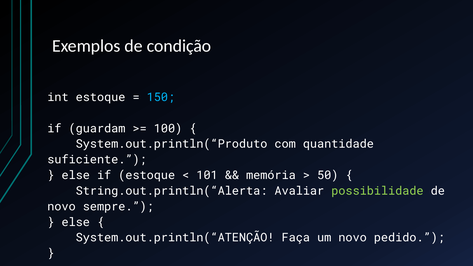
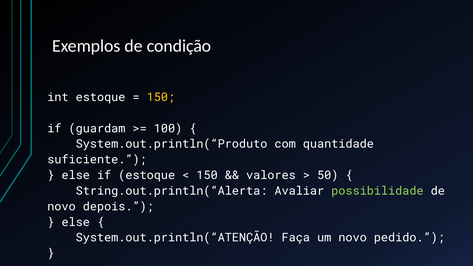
150 colour: light blue -> yellow (161, 97)
101: 101 -> 150 (207, 175)
memória: memória -> valores (271, 175)
sempre: sempre -> depois (118, 207)
